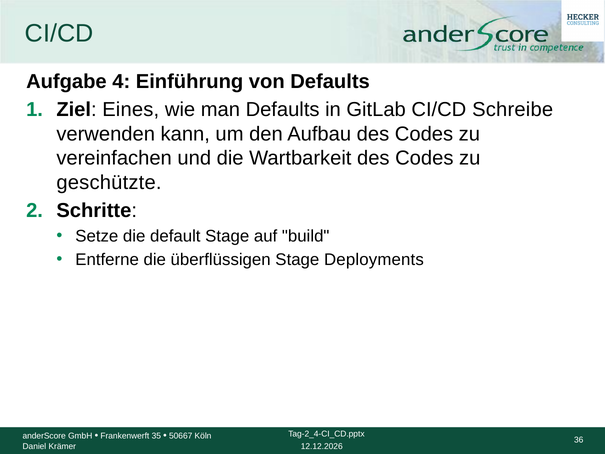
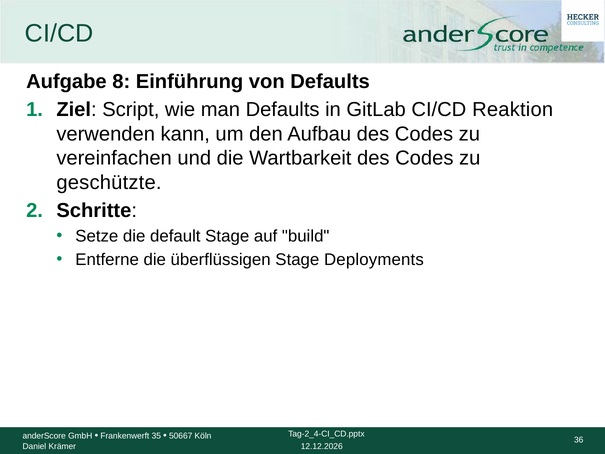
4: 4 -> 8 (121, 81)
Eines: Eines -> Script (131, 110)
Schreibe: Schreibe -> Reaktion (513, 110)
